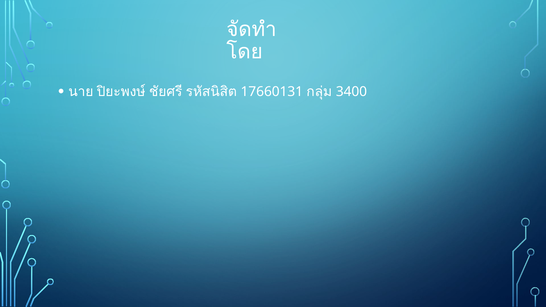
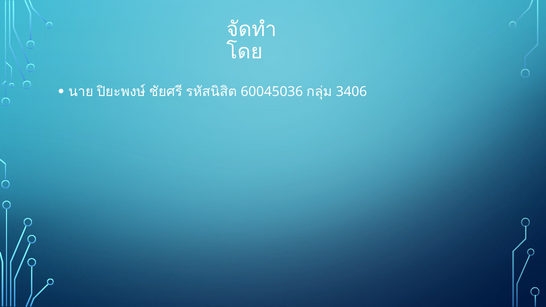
17660131: 17660131 -> 60045036 (272, 92)
3400: 3400 -> 3406 (351, 92)
